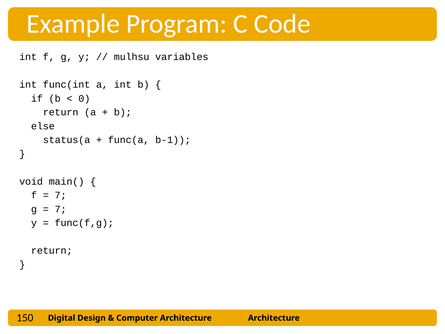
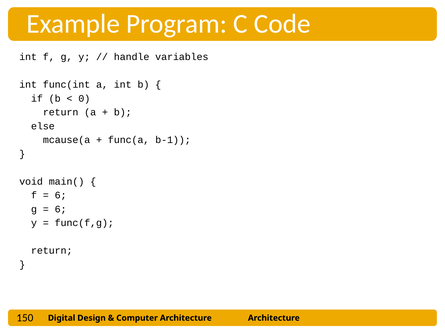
mulhsu: mulhsu -> handle (132, 57)
status(a: status(a -> mcause(a (67, 140)
7: 7 -> 6 (61, 195)
7: 7 -> 6 (61, 209)
